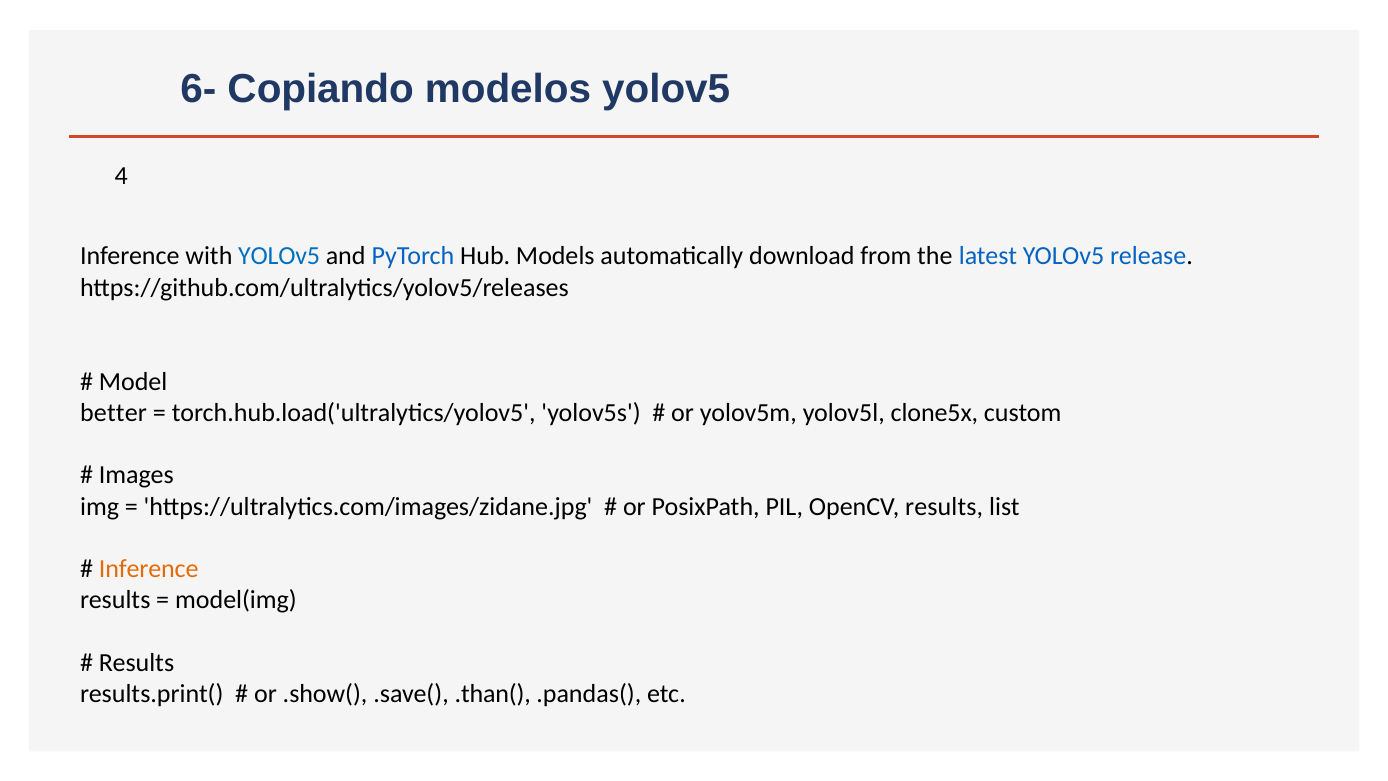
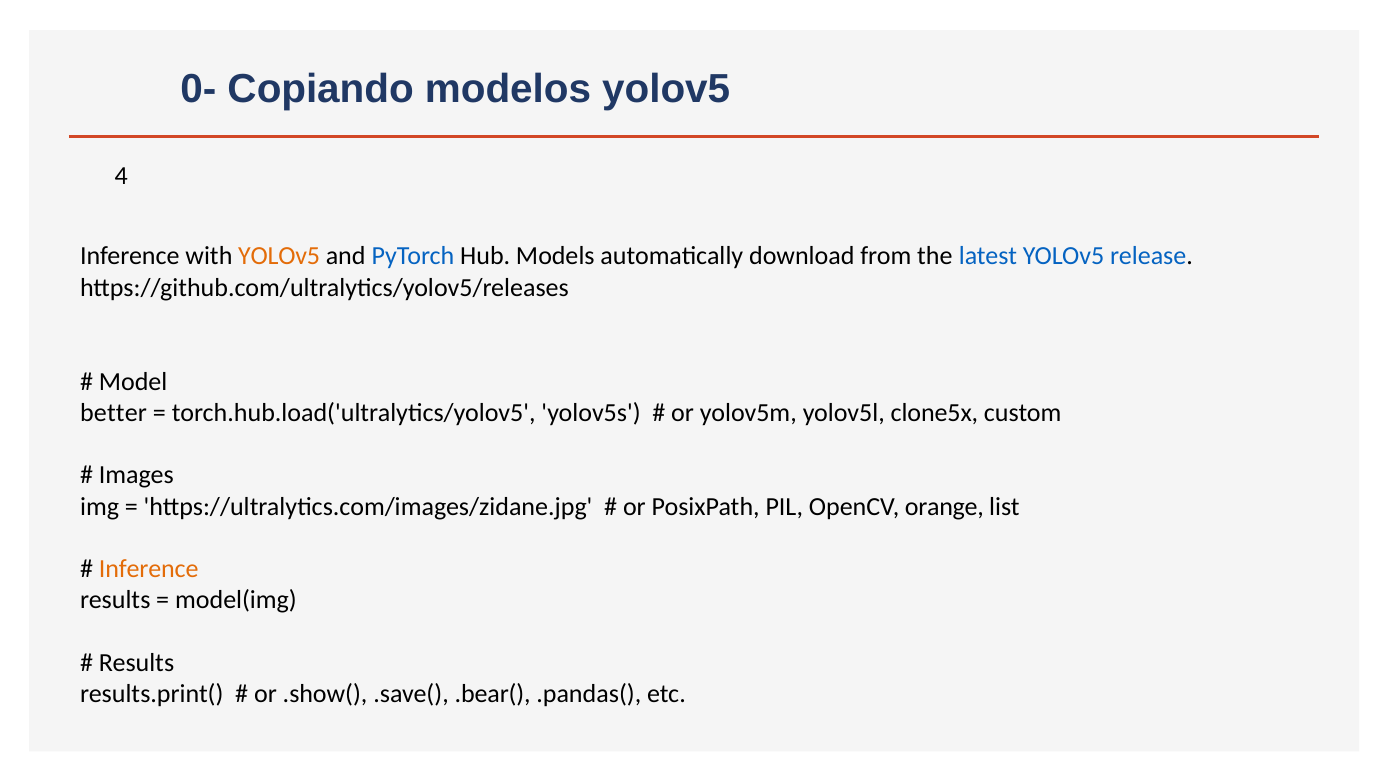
6-: 6- -> 0- (198, 89)
YOLOv5 colour: blue -> orange (279, 256)
OpenCV results: results -> orange (944, 506)
.than(: .than( -> .bear( (493, 694)
